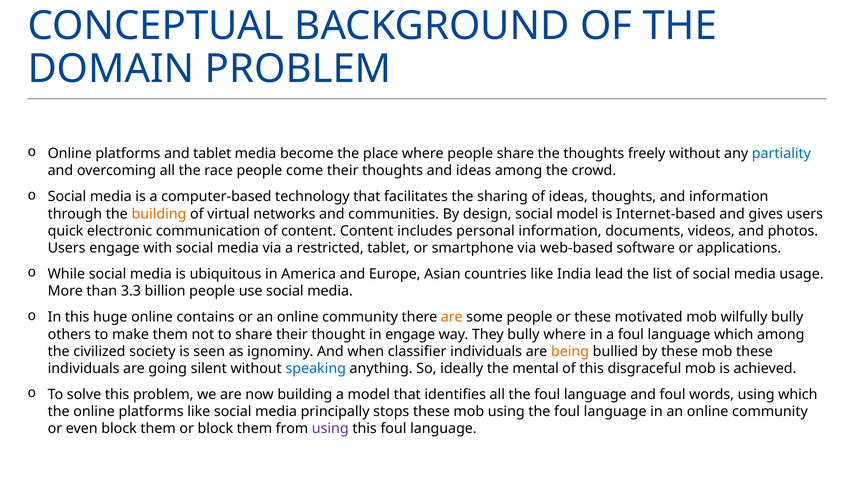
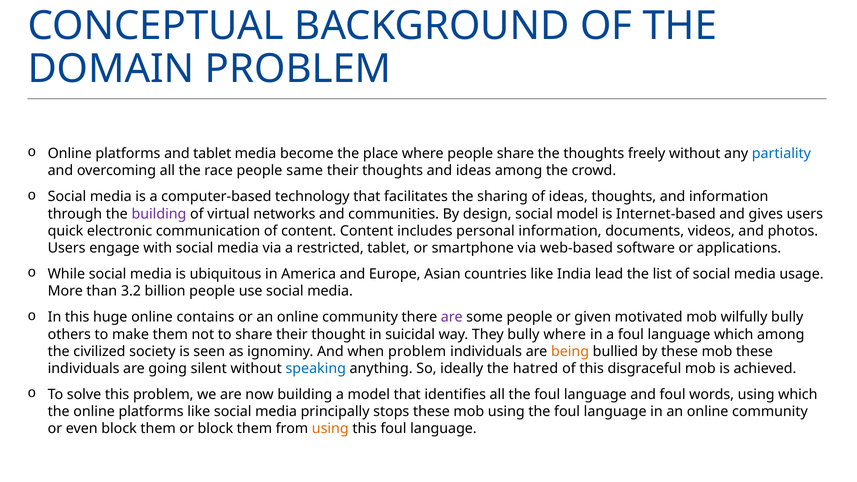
come: come -> same (305, 171)
building colour: orange -> purple (159, 214)
3.3: 3.3 -> 3.2 (131, 291)
are colour: orange -> purple (452, 317)
or these: these -> given (593, 317)
in engage: engage -> suicidal (410, 334)
when classifier: classifier -> problem (417, 351)
mental: mental -> hatred (536, 369)
using colour: purple -> orange (330, 429)
